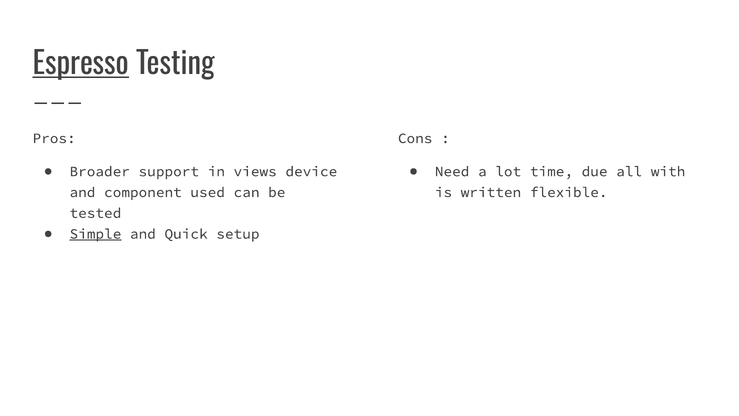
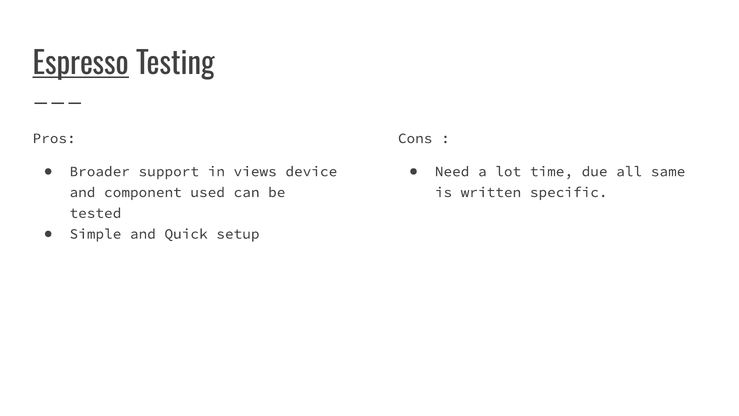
with: with -> same (668, 171)
flexible: flexible -> specific (569, 192)
Simple underline: present -> none (95, 234)
